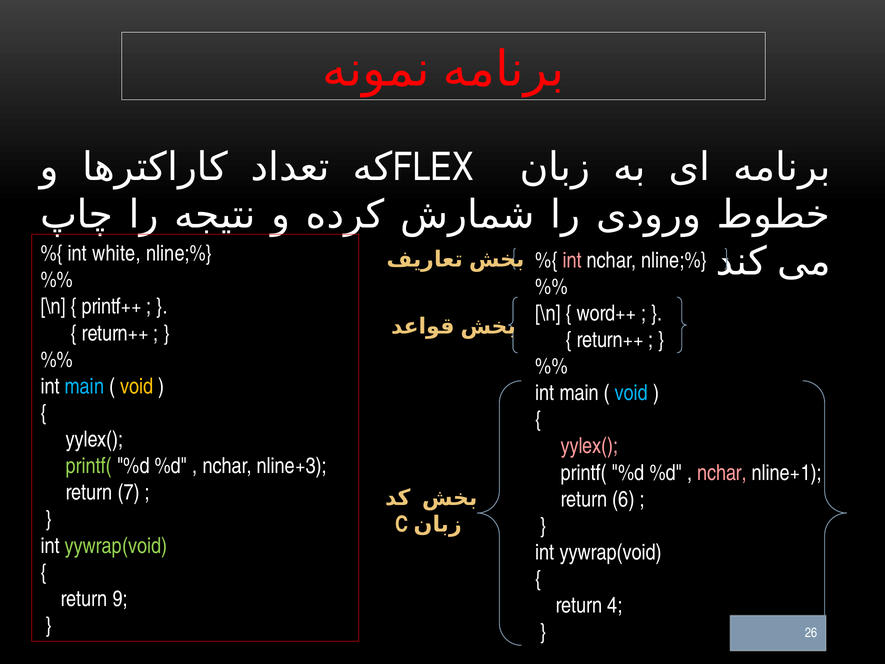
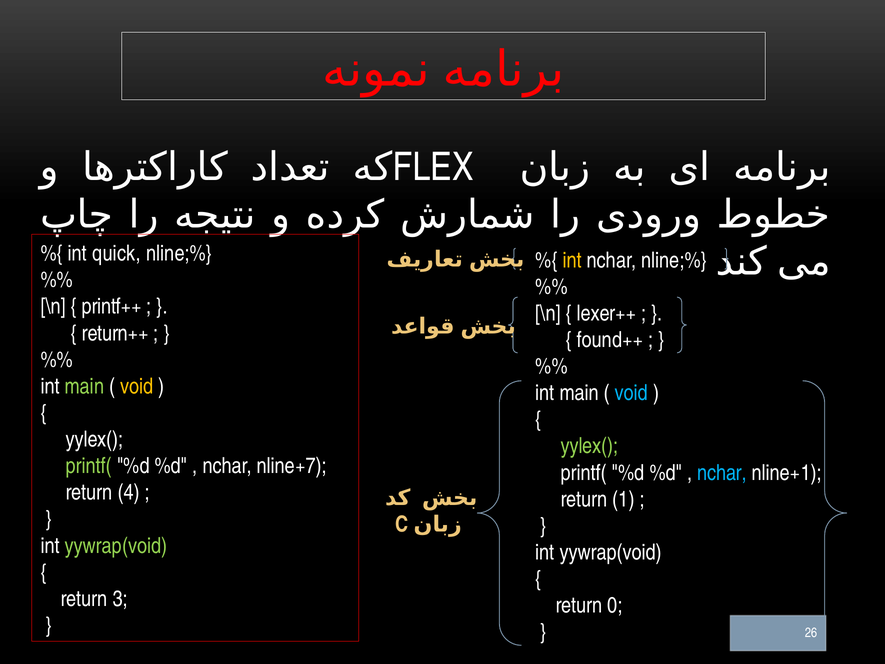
white: white -> quick (116, 253)
int colour: pink -> yellow (572, 260)
word++: word++ -> lexer++ (607, 313)
return++: return++ -> found++ (610, 340)
main colour: light blue -> light green (84, 386)
yylex( colour: pink -> light green (589, 446)
nline+3: nline+3 -> nline+7 (292, 466)
nchar colour: pink -> light blue (722, 473)
7: 7 -> 4 (129, 492)
6: 6 -> 1 (624, 499)
9: 9 -> 3 (120, 599)
4: 4 -> 0 (615, 605)
